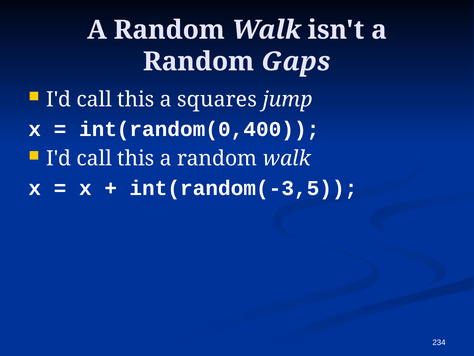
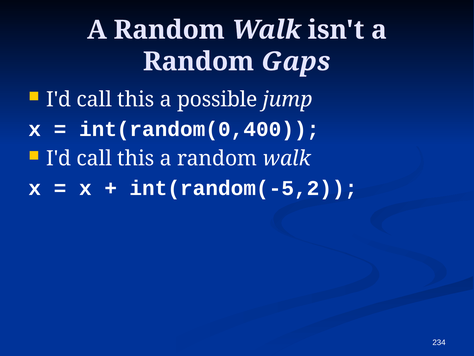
squares: squares -> possible (217, 99)
int(random(-3,5: int(random(-3,5 -> int(random(-5,2 (244, 188)
